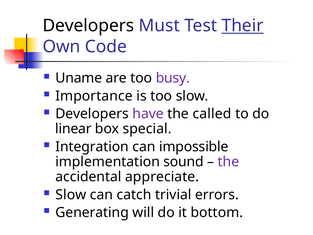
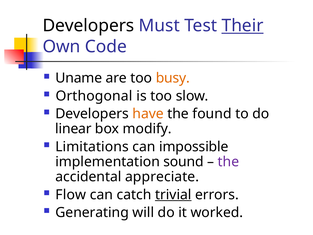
busy colour: purple -> orange (173, 78)
Importance: Importance -> Orthogonal (94, 96)
have colour: purple -> orange (148, 114)
called: called -> found (212, 114)
special: special -> modify (147, 129)
Integration: Integration -> Limitations (92, 147)
Slow: Slow -> Flow (71, 194)
trivial underline: none -> present (173, 194)
bottom: bottom -> worked (217, 212)
